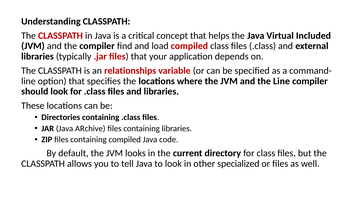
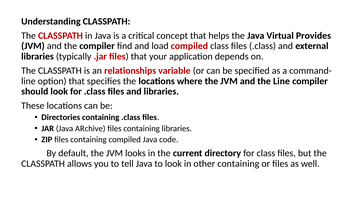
Included: Included -> Provides (313, 36)
other specialized: specialized -> containing (238, 164)
